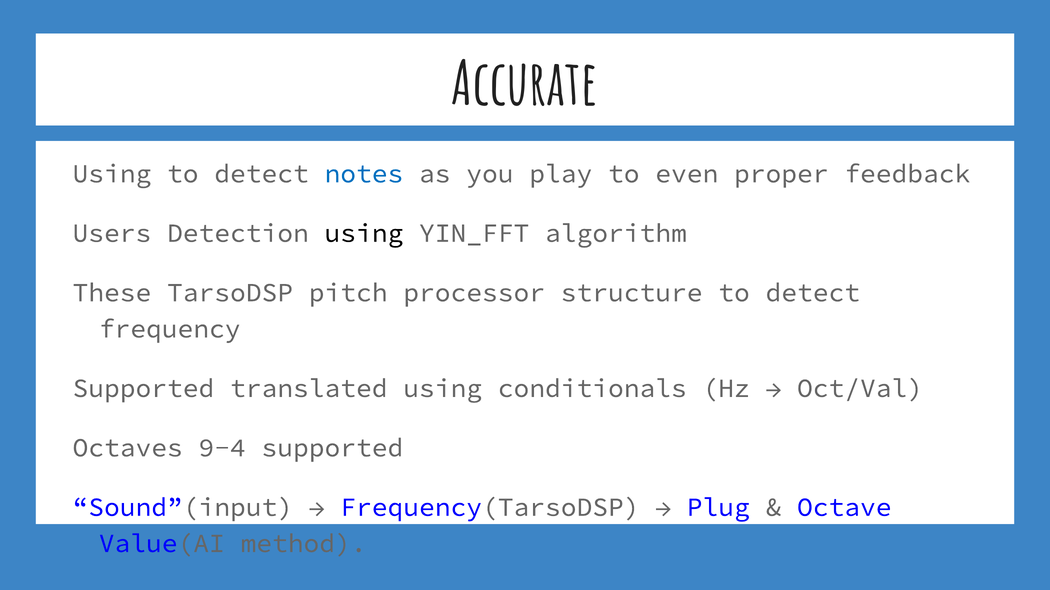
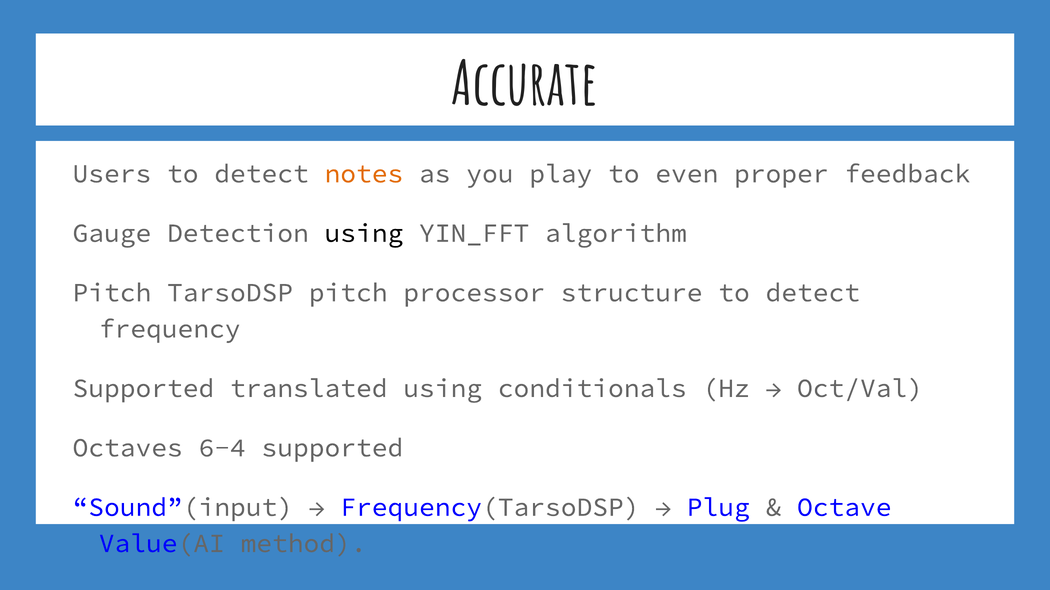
Using: Using -> Users (112, 174)
notes colour: blue -> orange (364, 174)
Users: Users -> Gauge (112, 233)
These: These -> Pitch (112, 293)
9-4: 9-4 -> 6-4 (222, 448)
